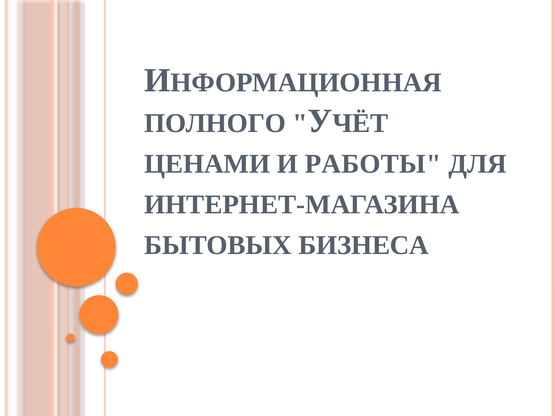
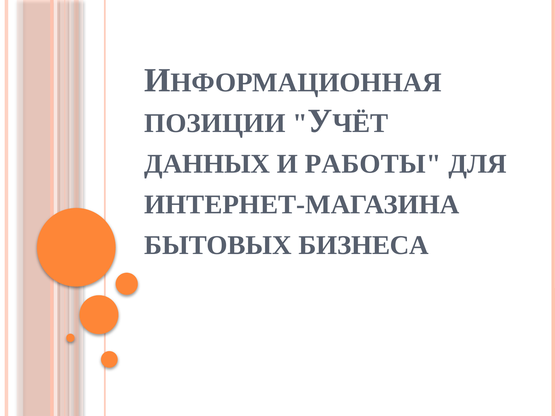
ПОЛНОГО: ПОЛНОГО -> ПОЗИЦИИ (215, 123)
ЦЕНАМИ: ЦЕНАМИ -> ДАННЫХ (207, 164)
